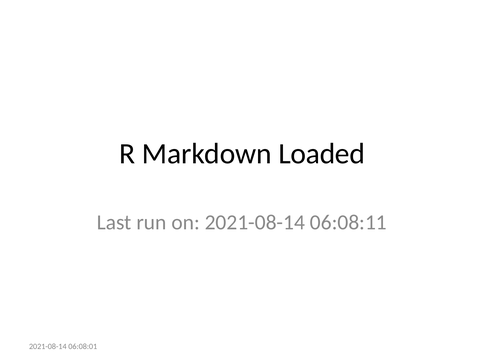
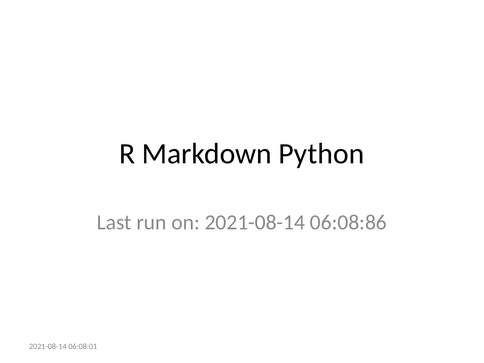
Loaded: Loaded -> Python (321, 154)
06:08:11: 06:08:11 -> 06:08:86 (348, 223)
